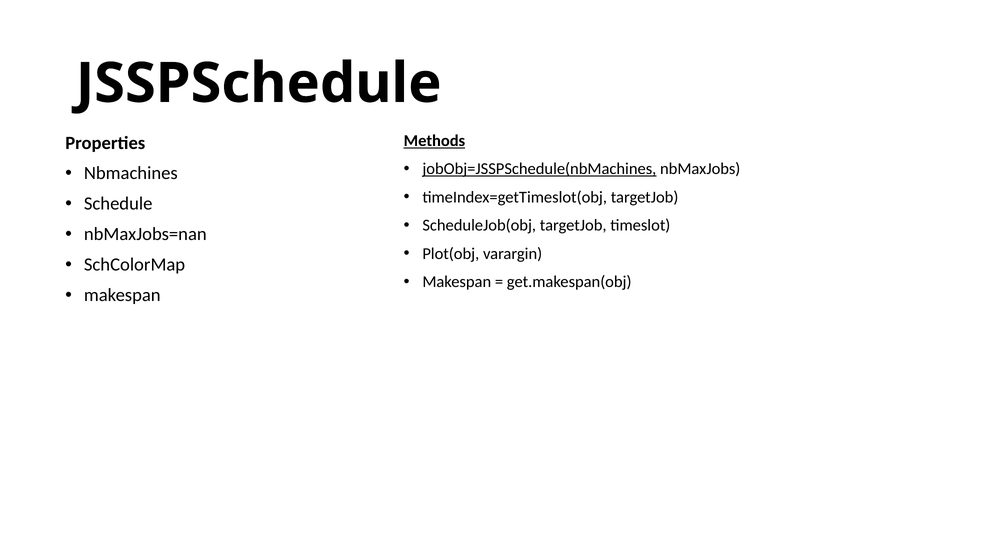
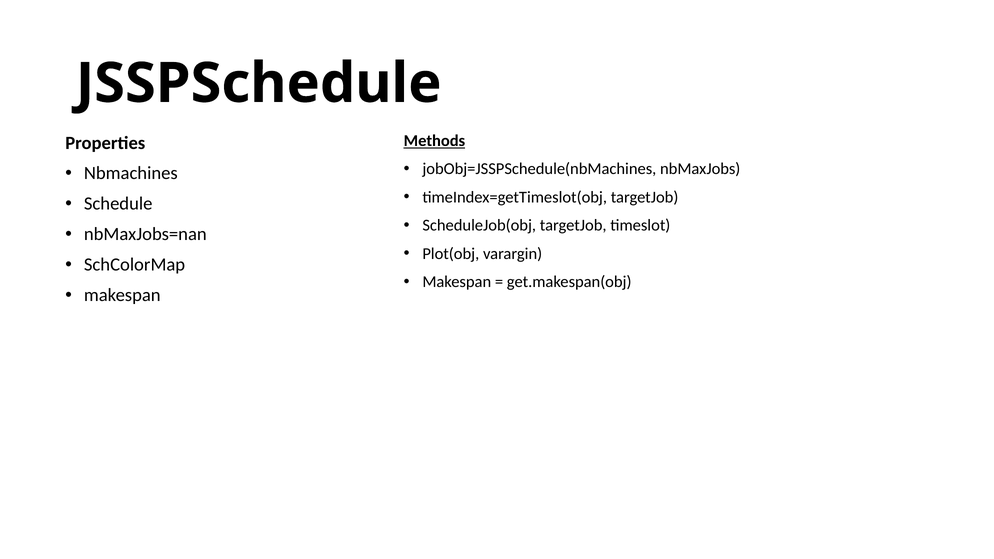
jobObj=JSSPSchedule(nbMachines underline: present -> none (539, 169)
